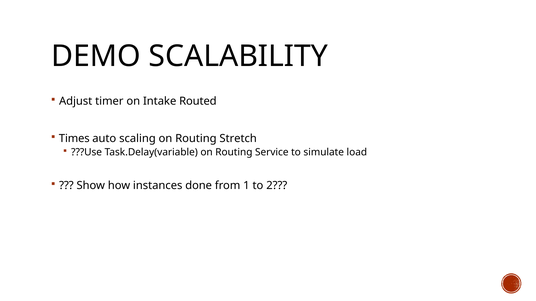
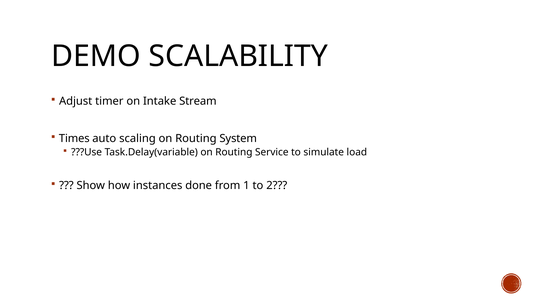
Routed: Routed -> Stream (198, 101)
Stretch: Stretch -> System (238, 139)
